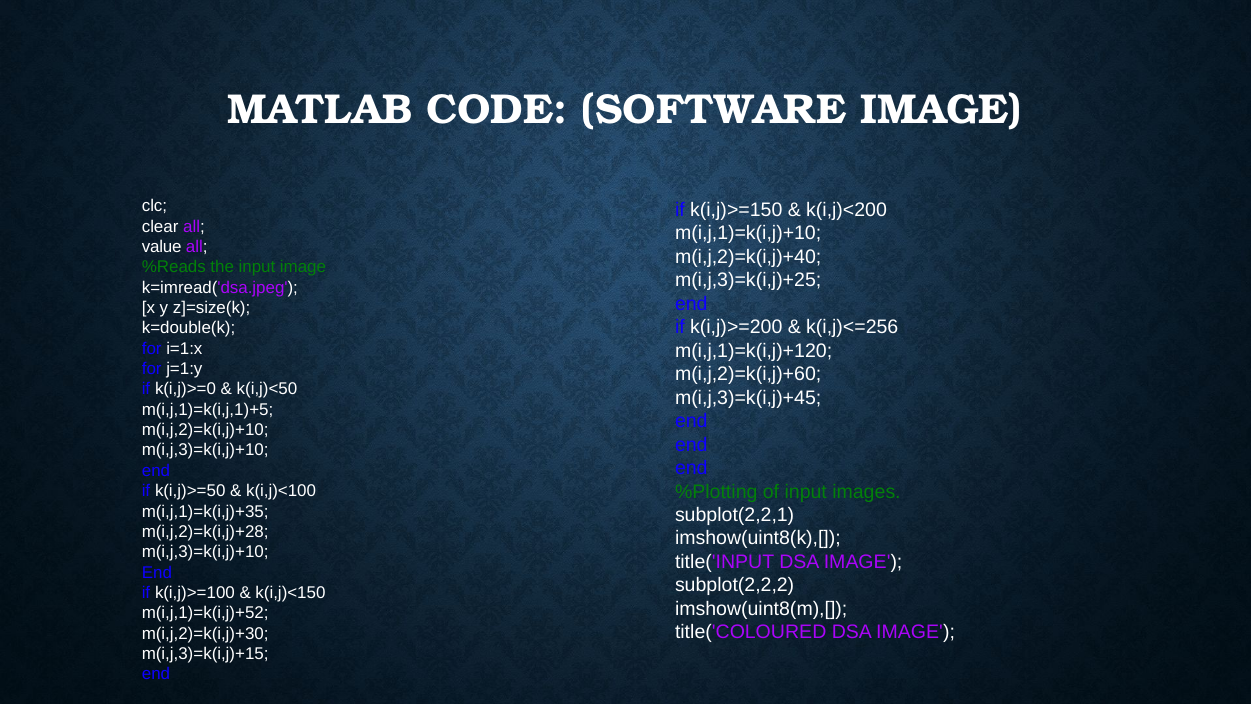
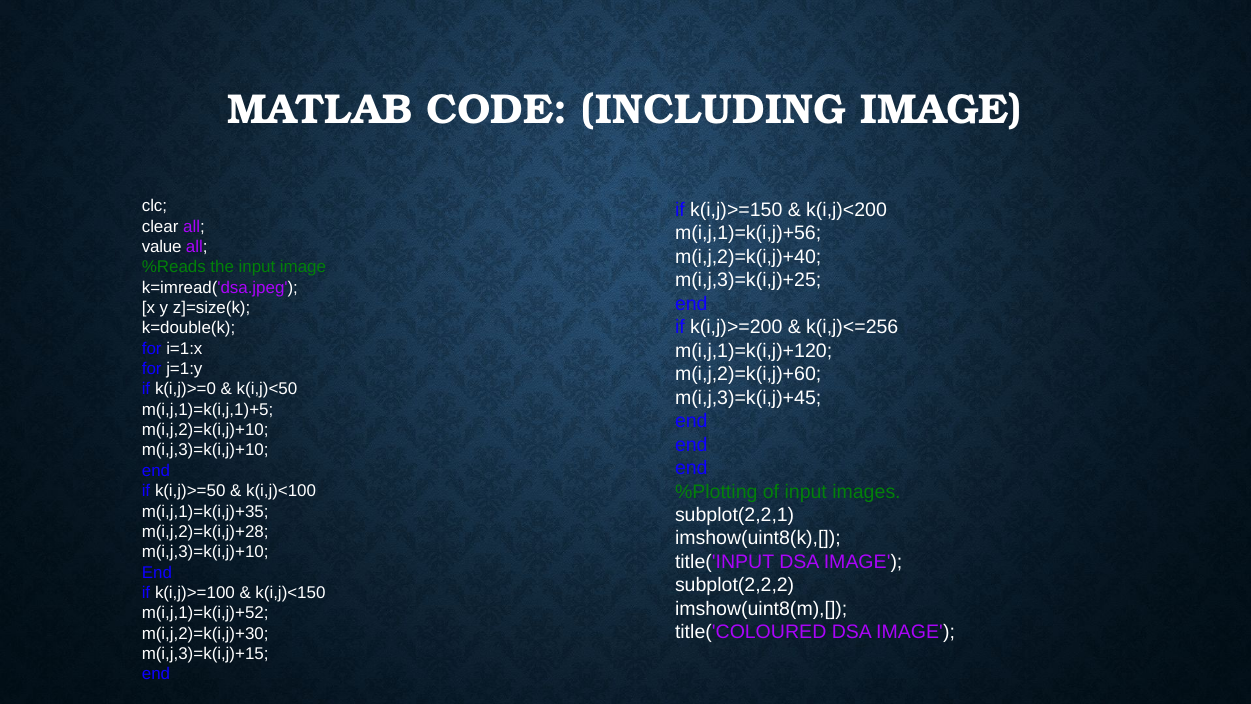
SOFTWARE: SOFTWARE -> INCLUDING (714, 109)
m(i,j,1)=k(i,j)+10: m(i,j,1)=k(i,j)+10 -> m(i,j,1)=k(i,j)+56 (748, 233)
